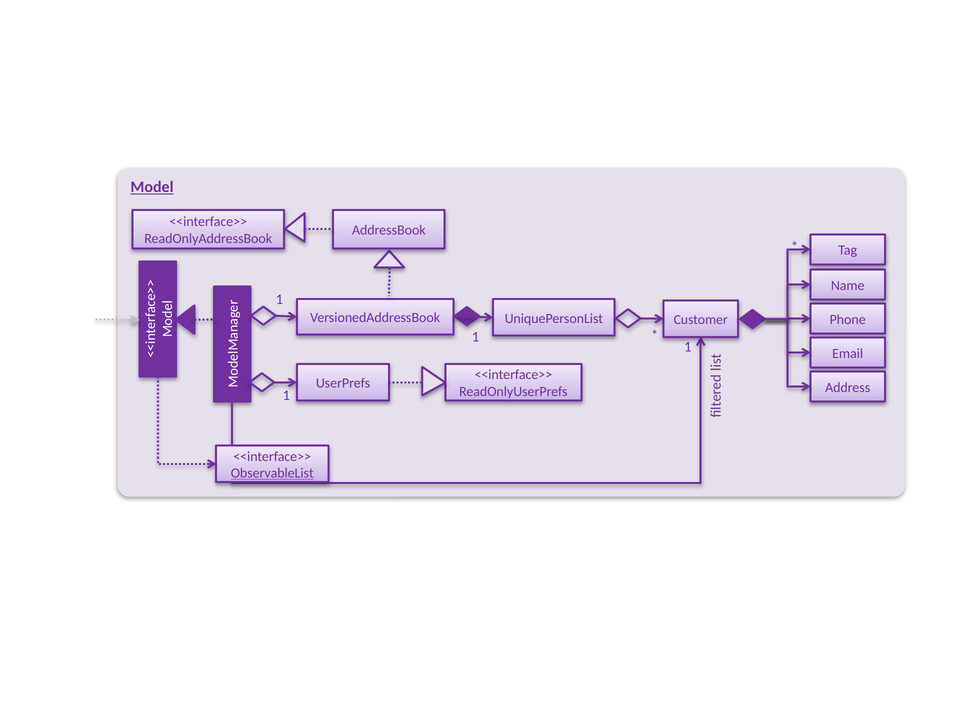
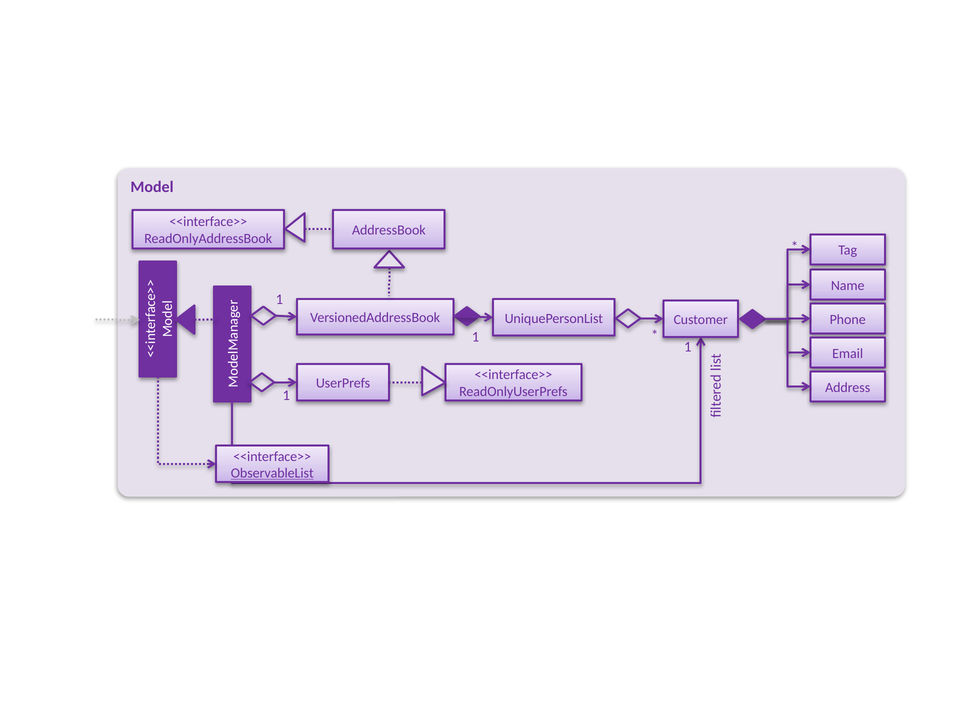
Model underline: present -> none (152, 187)
